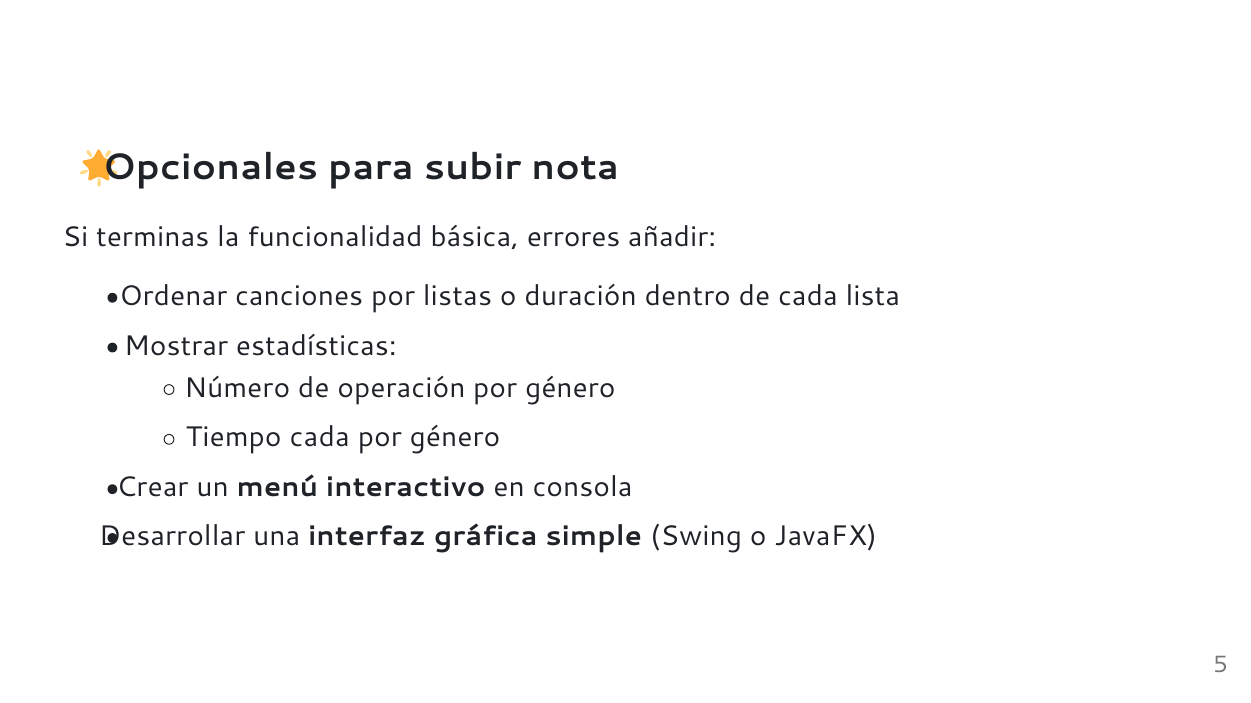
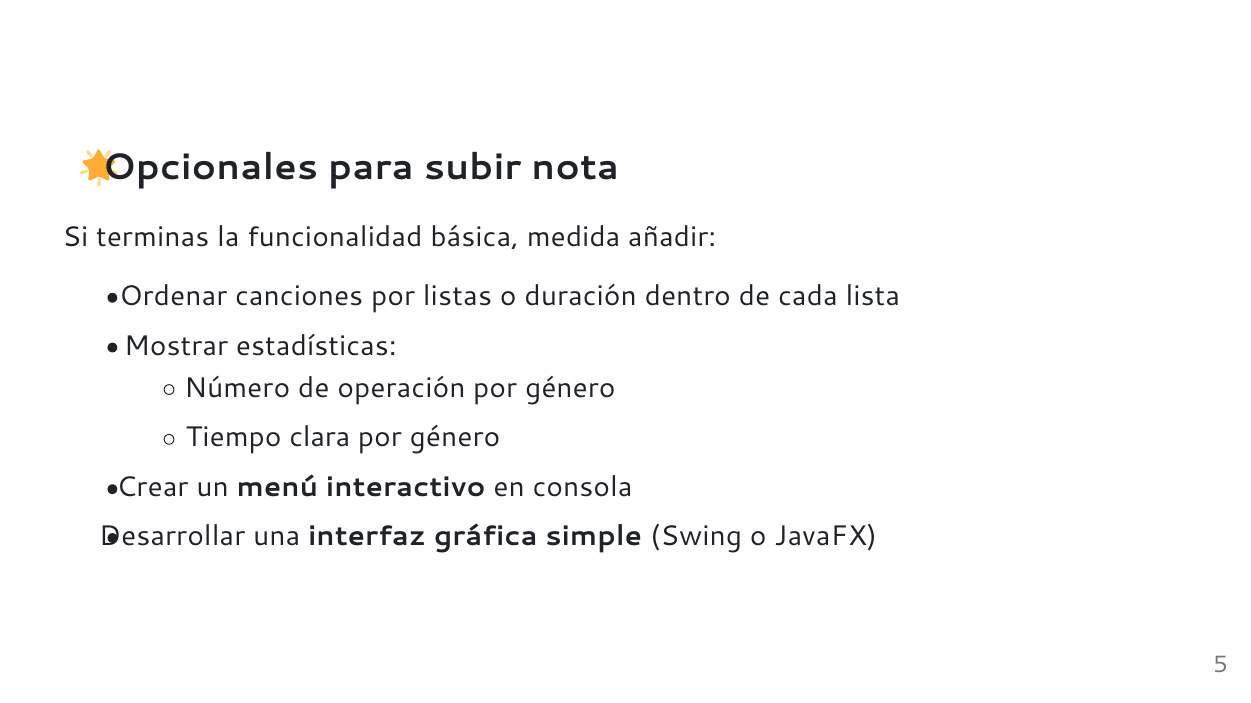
errores: errores -> medida (574, 238)
Tiempo cada: cada -> clara (320, 438)
